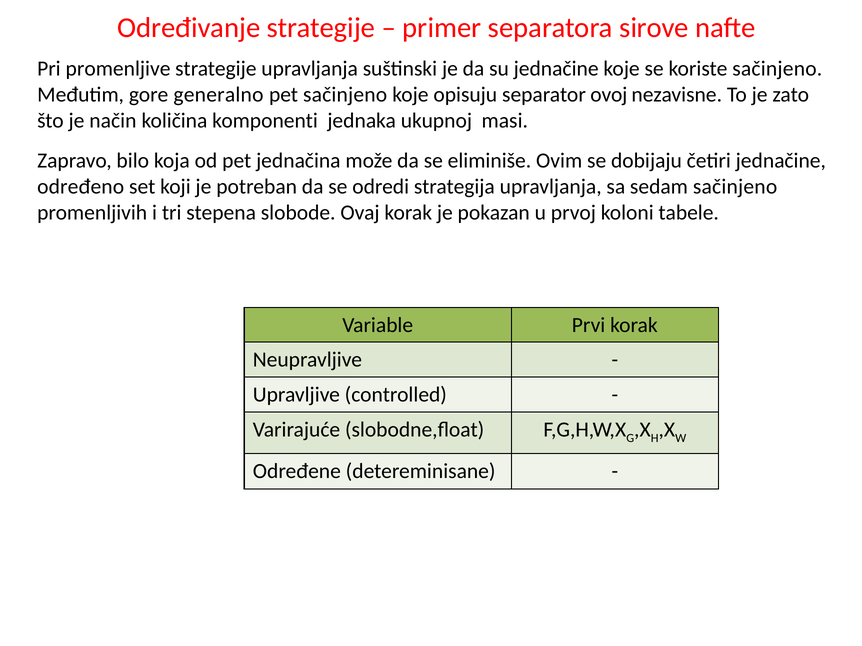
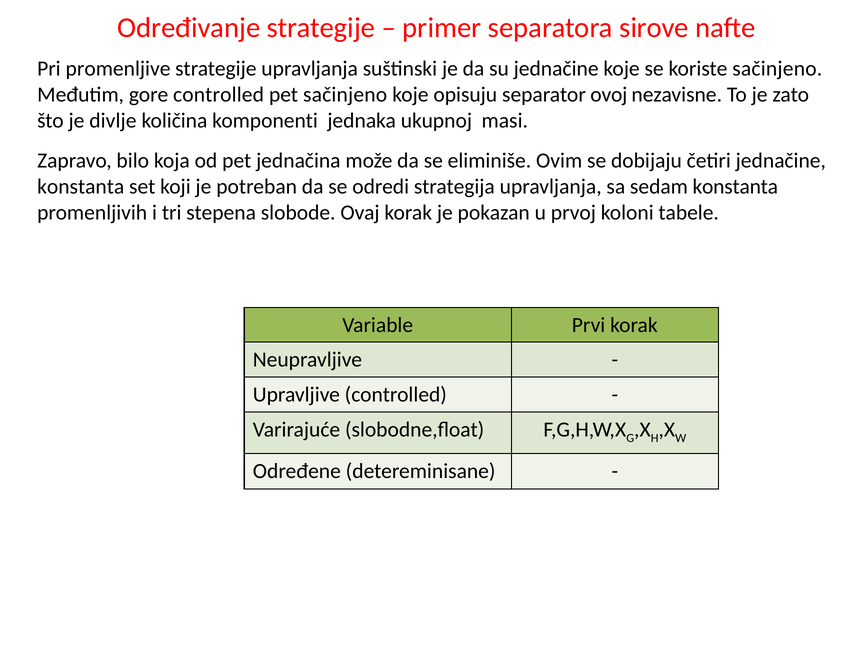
gore generalno: generalno -> controlled (219, 95)
način: način -> divlje (113, 121)
određeno: određeno -> konstanta (81, 187)
sedam sačinjeno: sačinjeno -> konstanta (735, 187)
